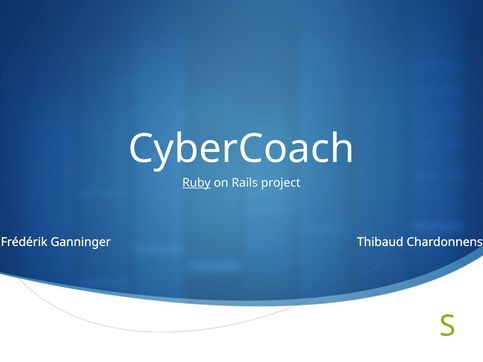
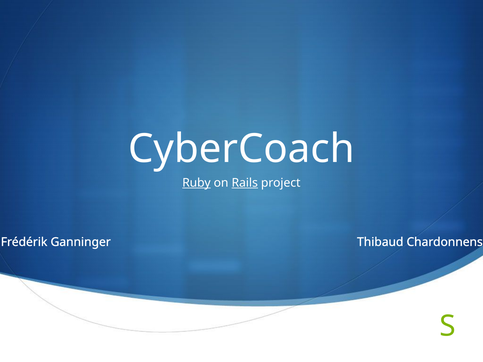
Rails underline: none -> present (245, 183)
